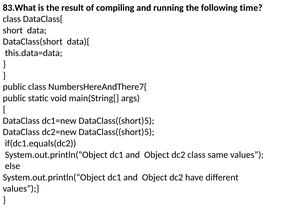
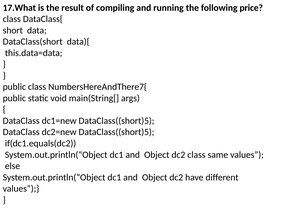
83.What: 83.What -> 17.What (19, 8)
time: time -> price (251, 8)
